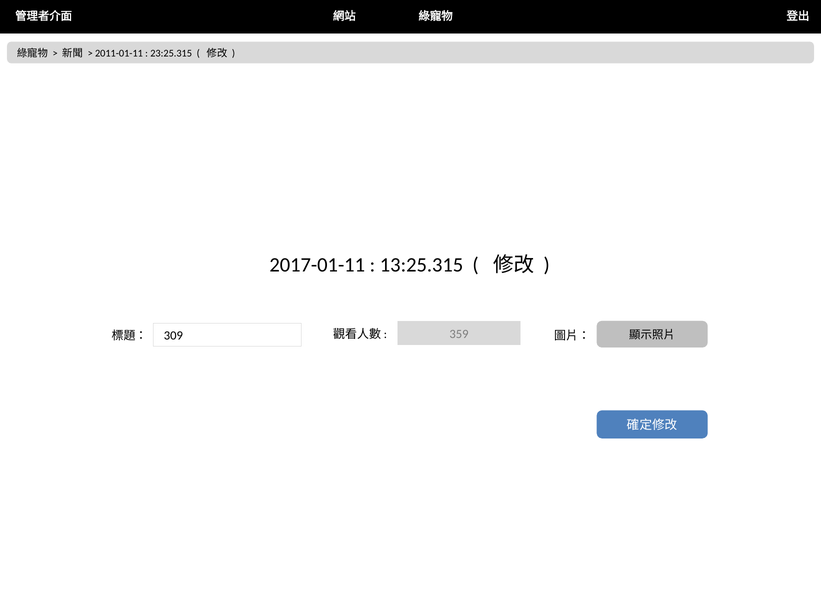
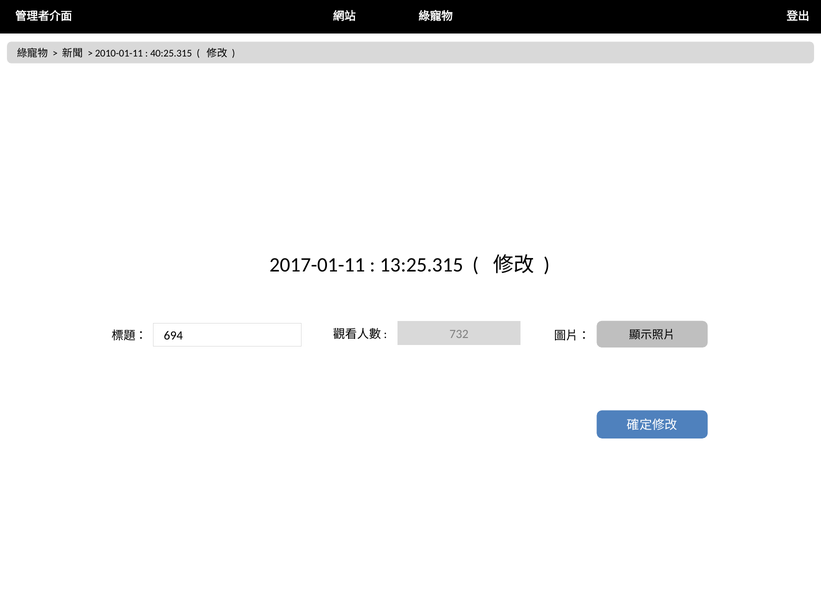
2011-01-11: 2011-01-11 -> 2010-01-11 (119, 53)
23:25.315: 23:25.315 -> 40:25.315 (171, 53)
359: 359 -> 732 (459, 334)
309: 309 -> 694 (173, 336)
